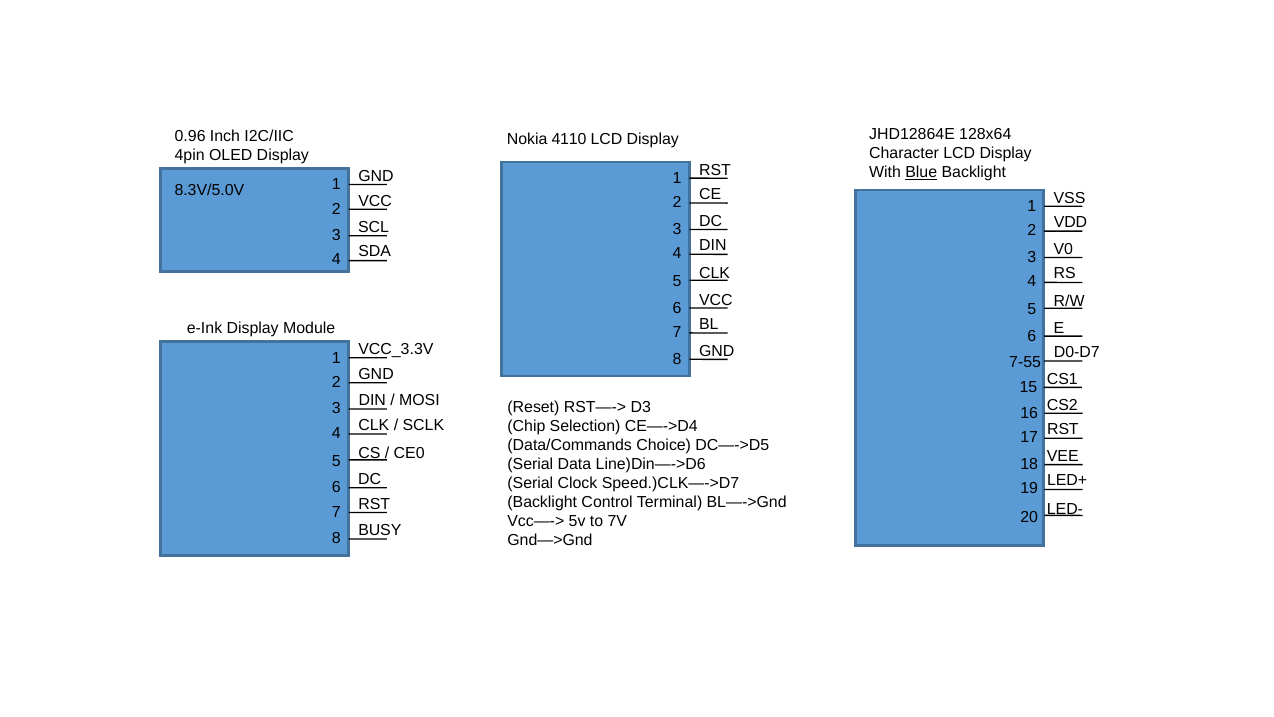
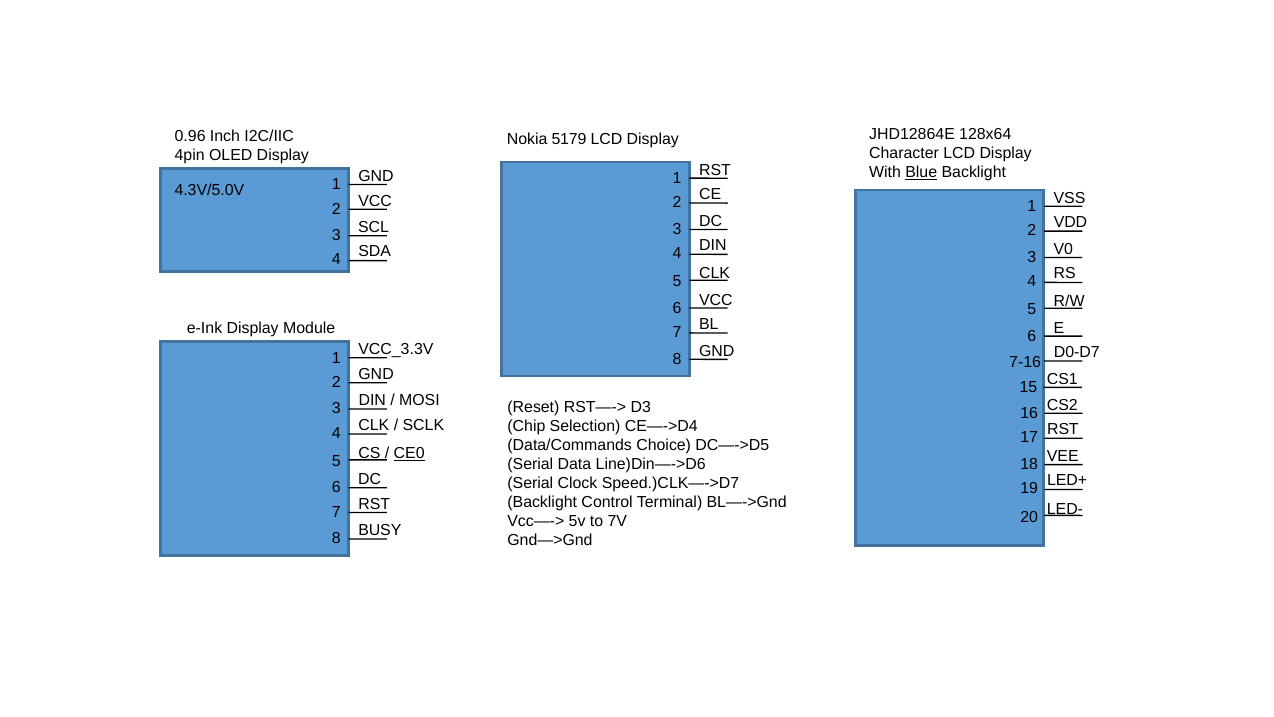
4110: 4110 -> 5179 (569, 139)
8.3V/5.0V: 8.3V/5.0V -> 4.3V/5.0V (209, 190)
7-55: 7-55 -> 7-16 (1025, 362)
CE0 underline: none -> present (409, 453)
